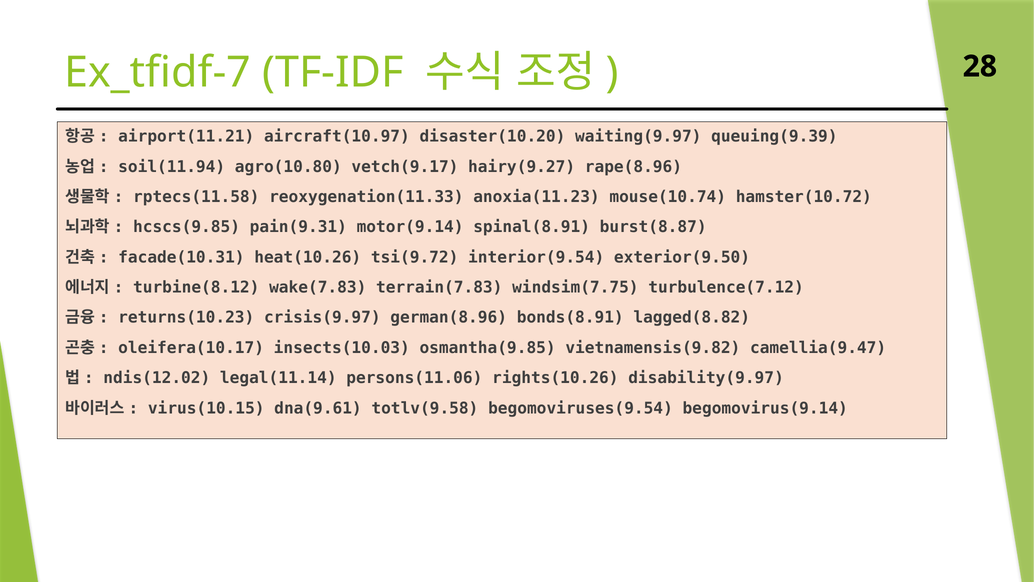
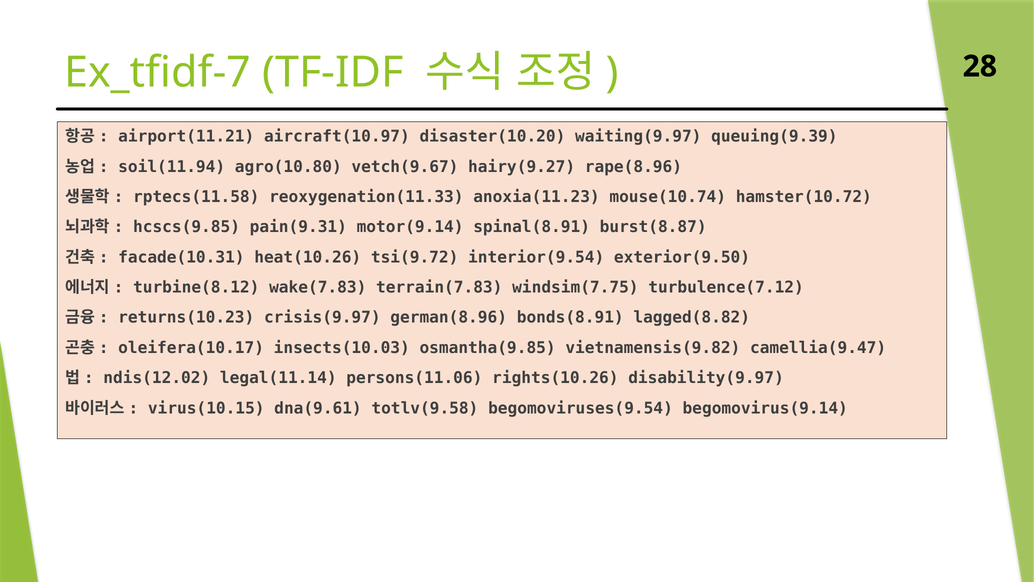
vetch(9.17: vetch(9.17 -> vetch(9.67 (405, 167)
